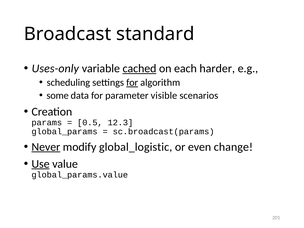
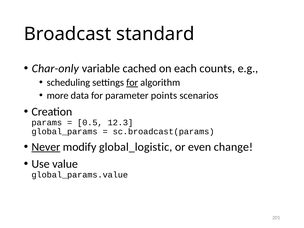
Uses-only: Uses-only -> Char-only (55, 69)
cached underline: present -> none (139, 69)
harder: harder -> counts (217, 69)
some: some -> more (58, 96)
visible: visible -> points (164, 96)
Use underline: present -> none (41, 164)
